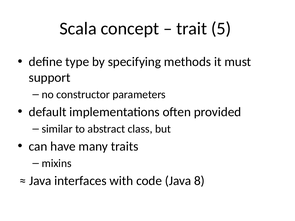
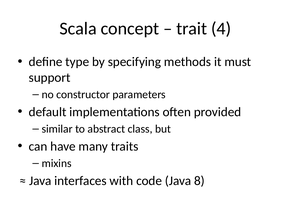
5: 5 -> 4 (221, 29)
